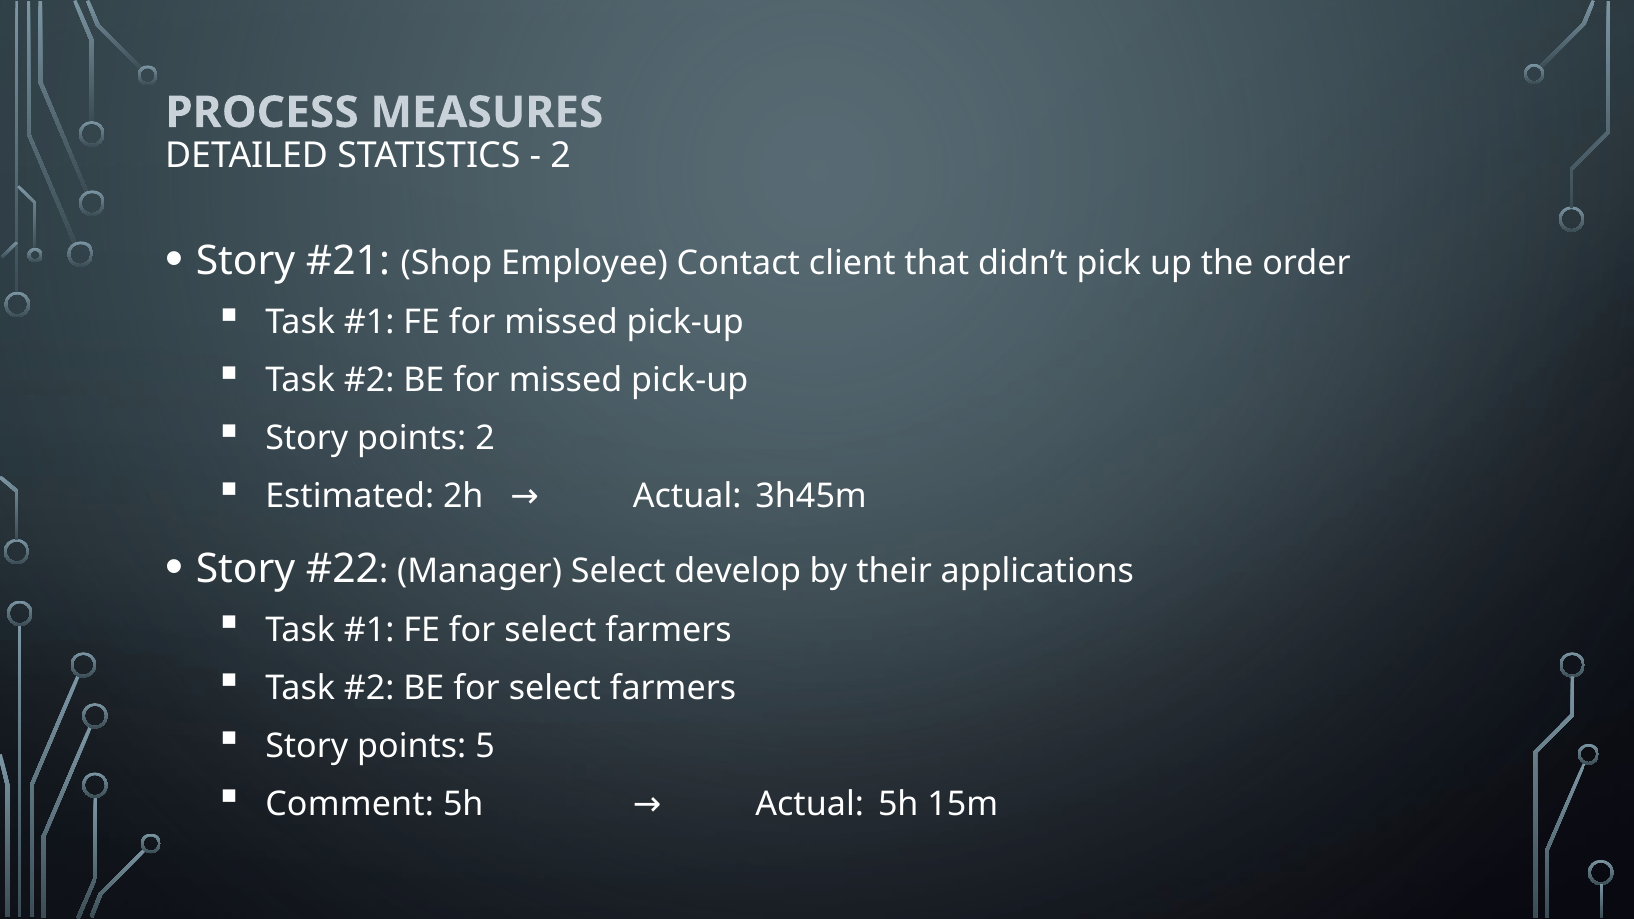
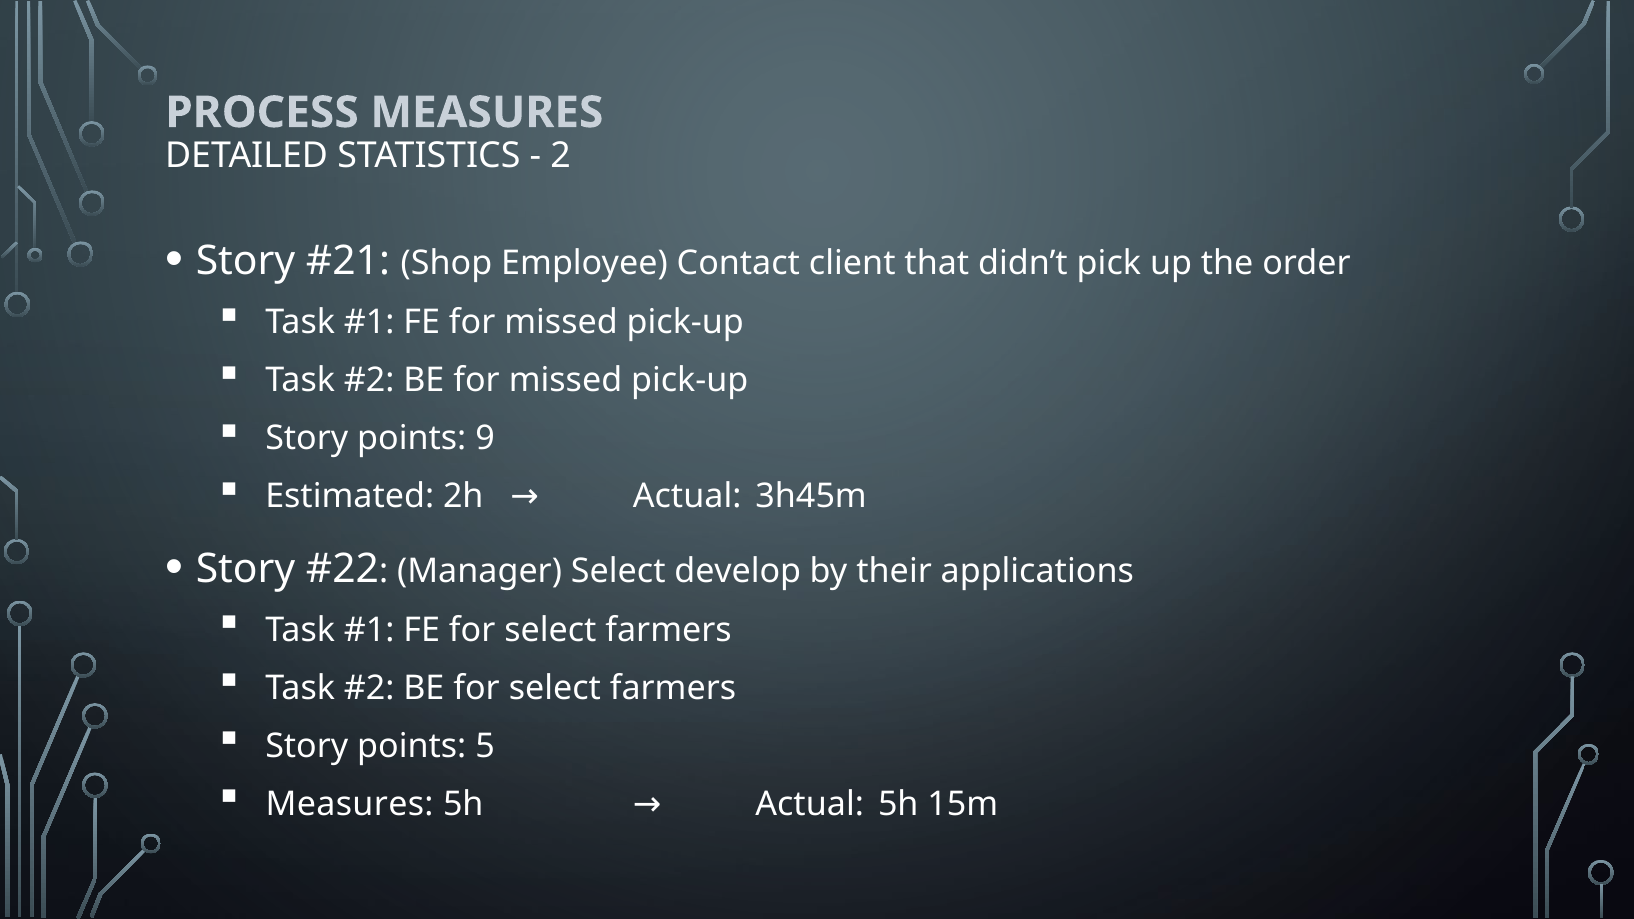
points 2: 2 -> 9 (485, 439)
Comment: Comment -> Measures (350, 804)
